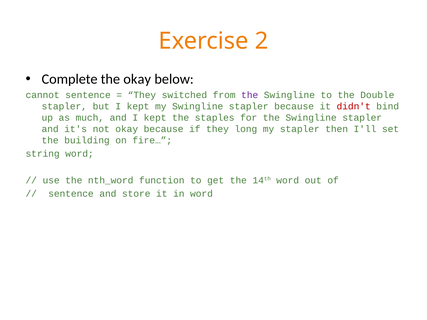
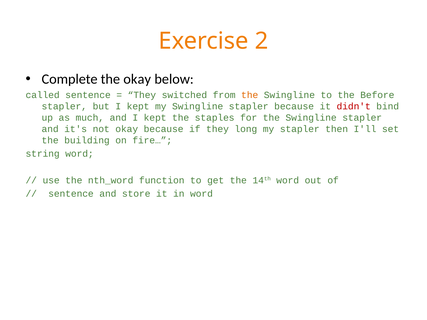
cannot: cannot -> called (43, 95)
the colour: purple -> orange (250, 95)
Double: Double -> Before (377, 95)
